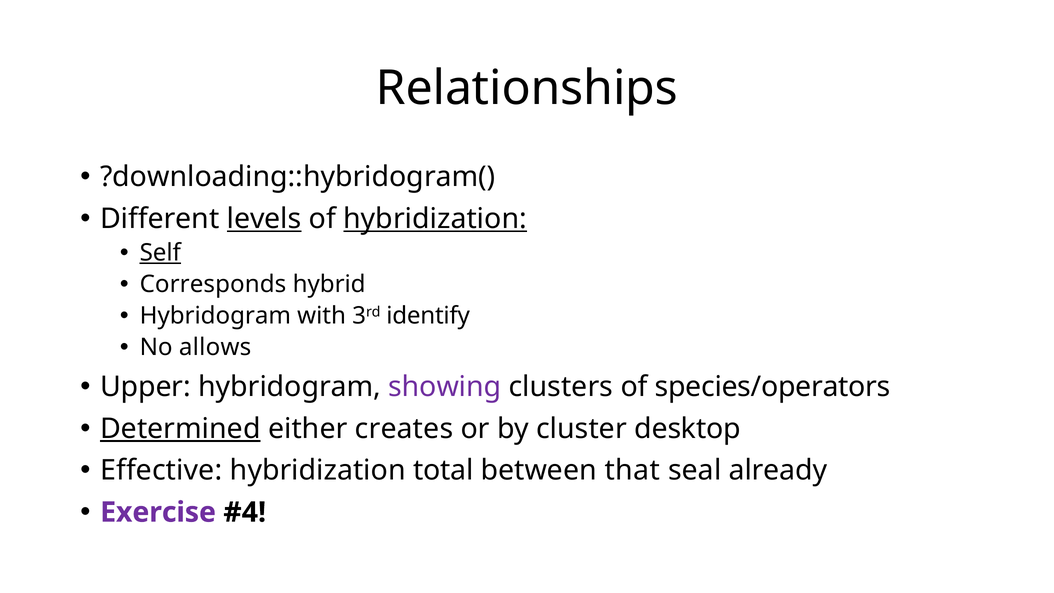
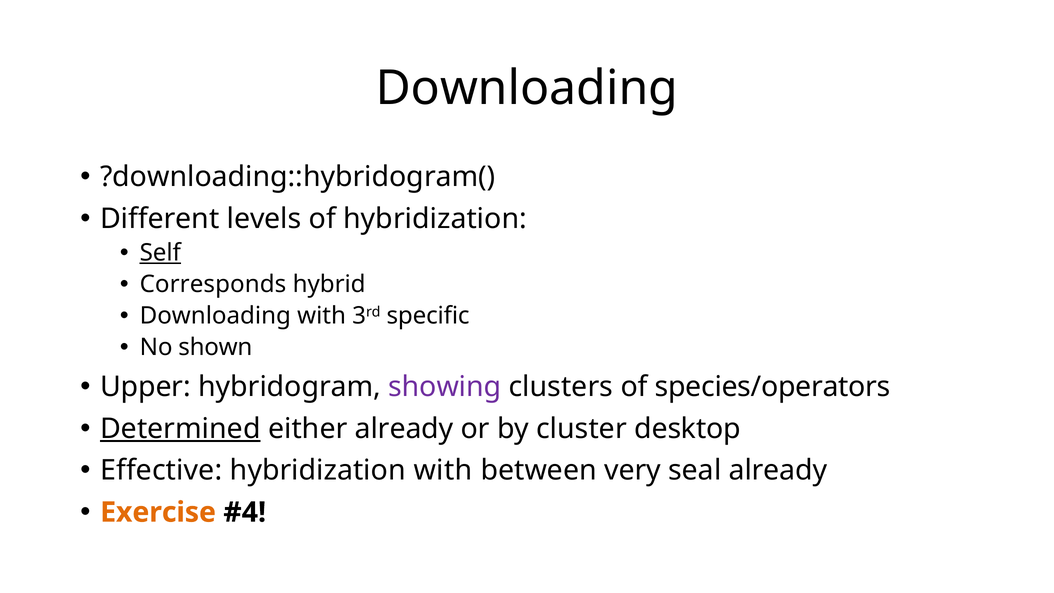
Relationships: Relationships -> Downloading (527, 89)
levels underline: present -> none (264, 219)
hybridization underline: present -> none (435, 219)
Hybridogram: Hybridogram -> Downloading (215, 316)
identify: identify -> specific (428, 316)
allows: allows -> shown (215, 347)
either creates: creates -> already (404, 429)
hybridization total: total -> with (443, 470)
that: that -> very (633, 470)
Exercise colour: purple -> orange (158, 512)
